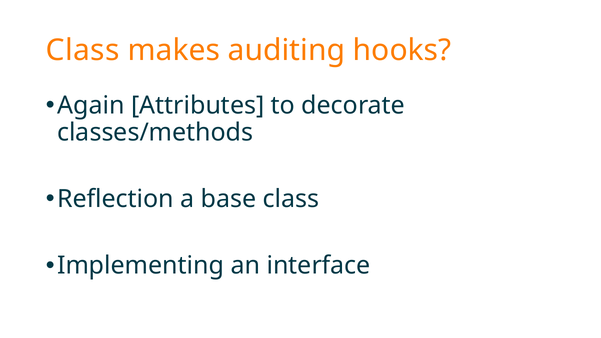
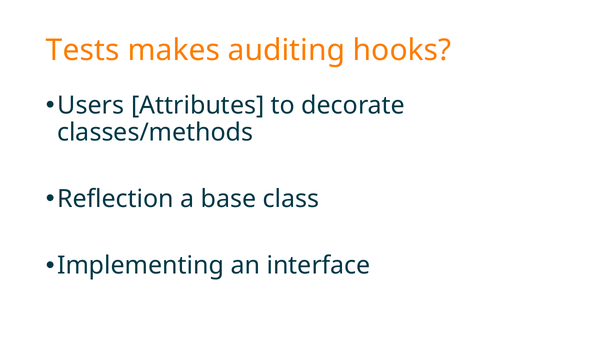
Class: Class -> Tests (83, 50)
Again: Again -> Users (91, 106)
